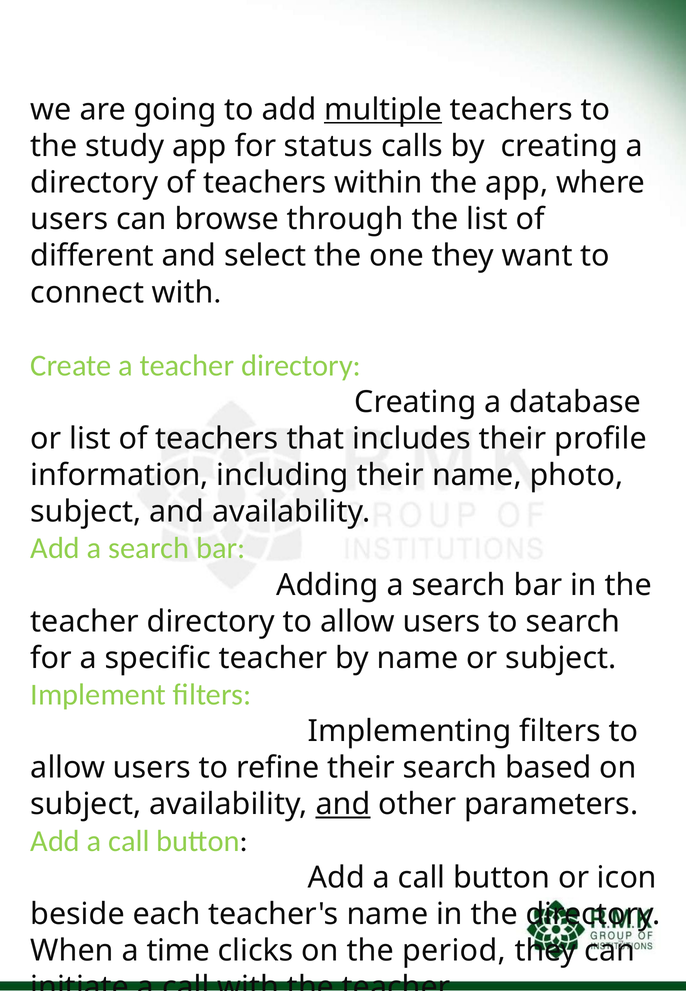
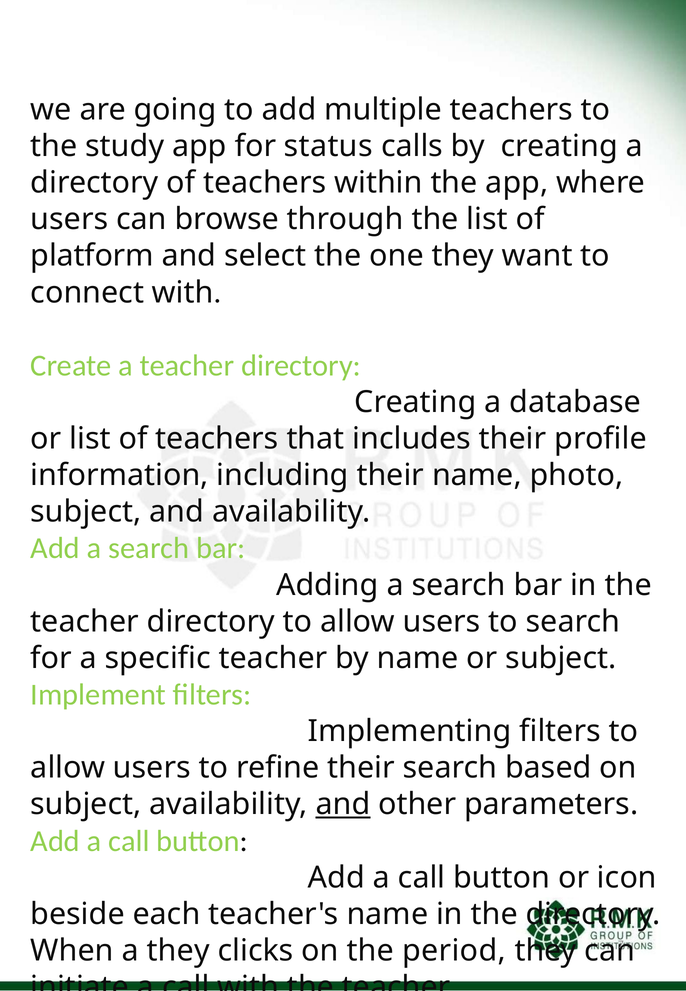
multiple underline: present -> none (383, 110)
different: different -> platform (92, 256)
a time: time -> they (178, 951)
